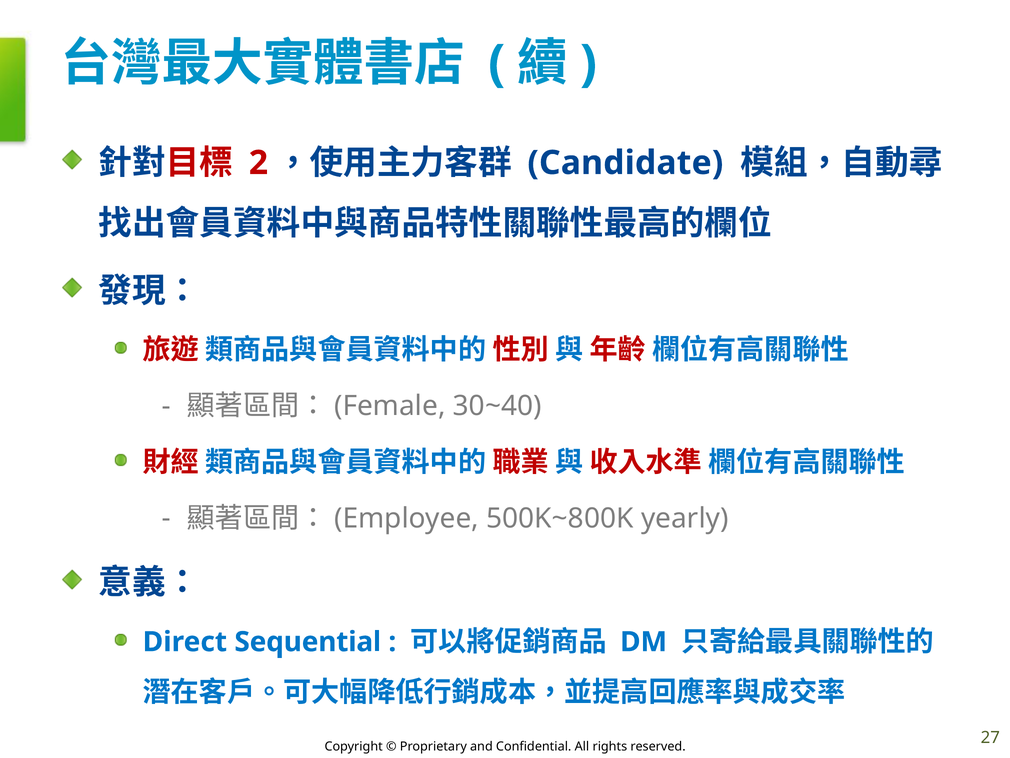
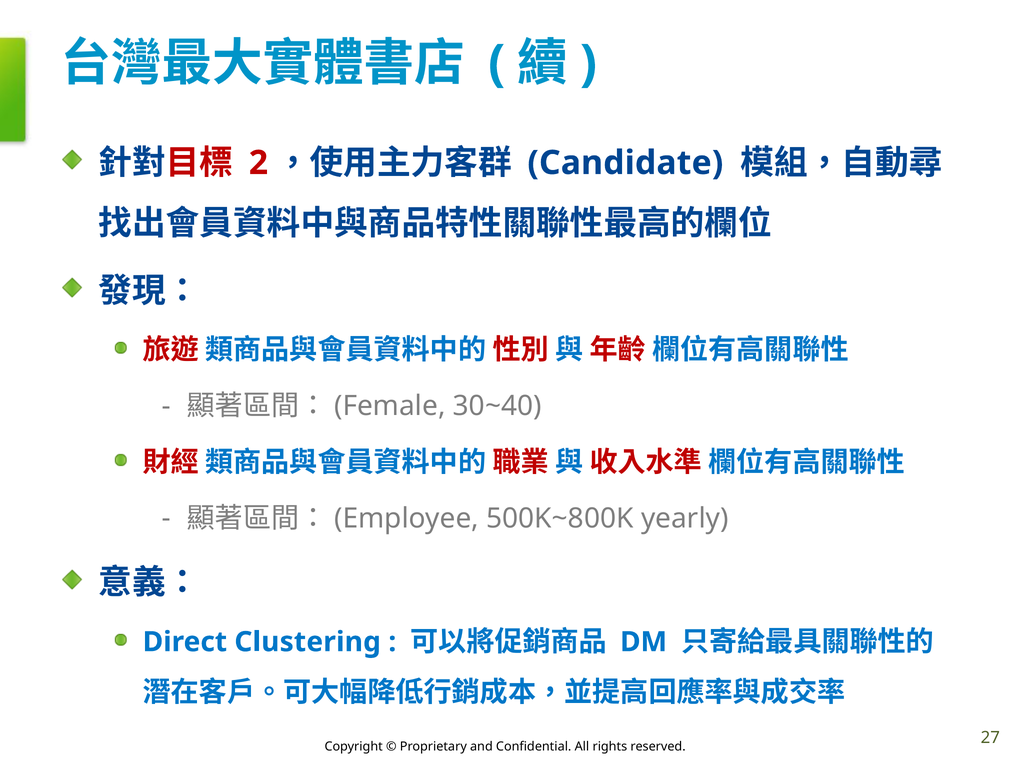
Sequential: Sequential -> Clustering (308, 642)
